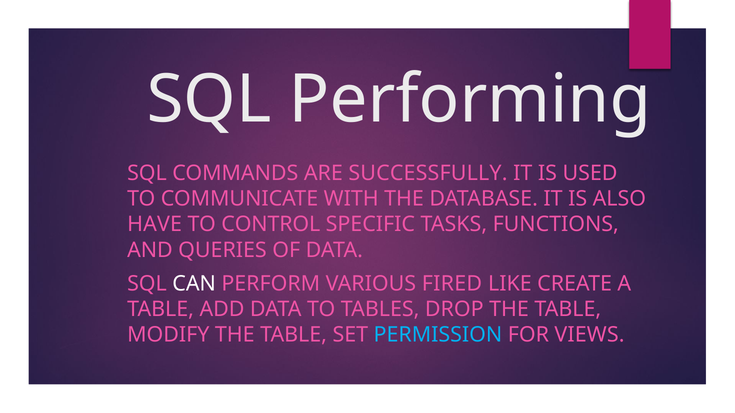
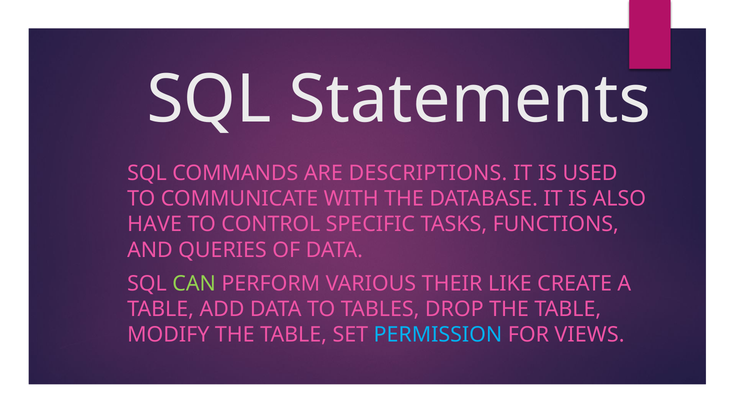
Performing: Performing -> Statements (470, 100)
SUCCESSFULLY: SUCCESSFULLY -> DESCRIPTIONS (428, 173)
CAN colour: white -> light green (194, 284)
FIRED: FIRED -> THEIR (452, 284)
